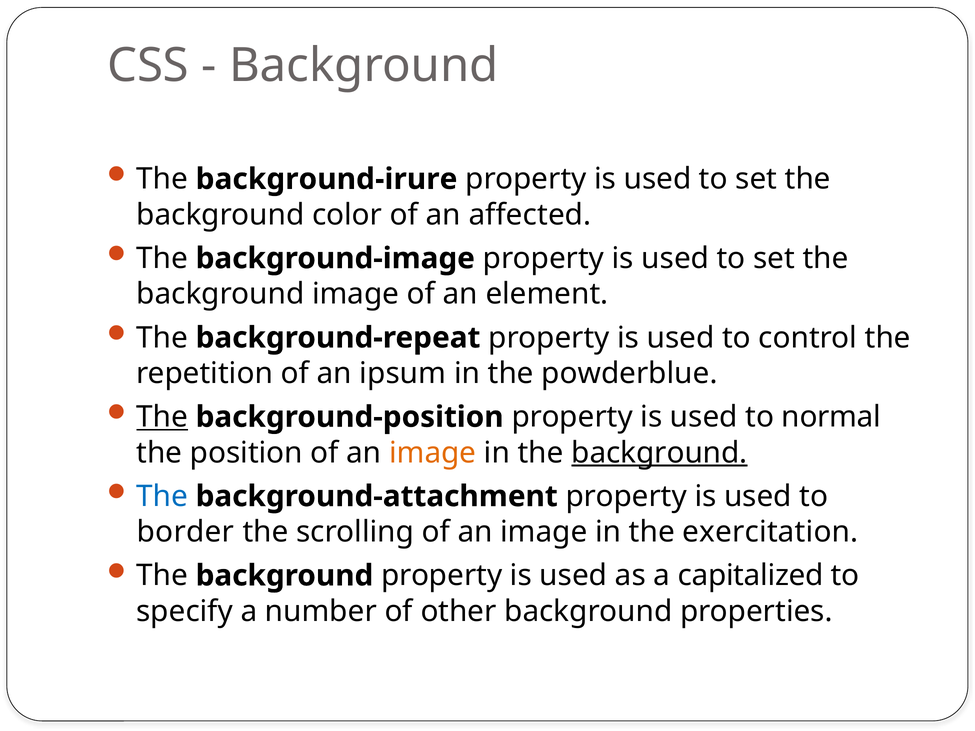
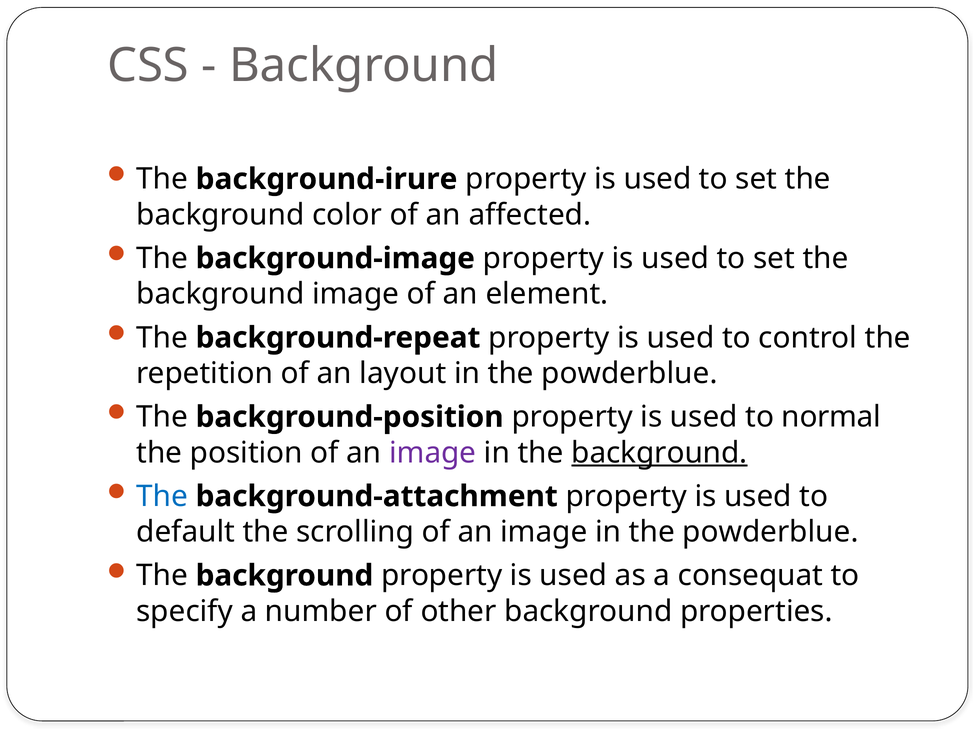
ipsum: ipsum -> layout (403, 374)
The underline: present -> none (162, 417)
image colour: orange -> purple (433, 453)
border: border -> default (186, 532)
image in the exercitation: exercitation -> powderblue (770, 532)
capitalized: capitalized -> consequat (750, 576)
